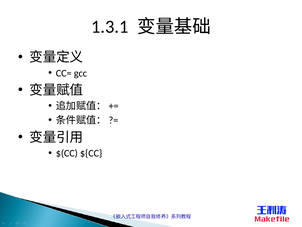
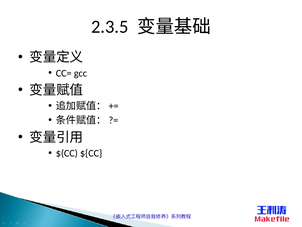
1.3.1: 1.3.1 -> 2.3.5 (110, 27)
